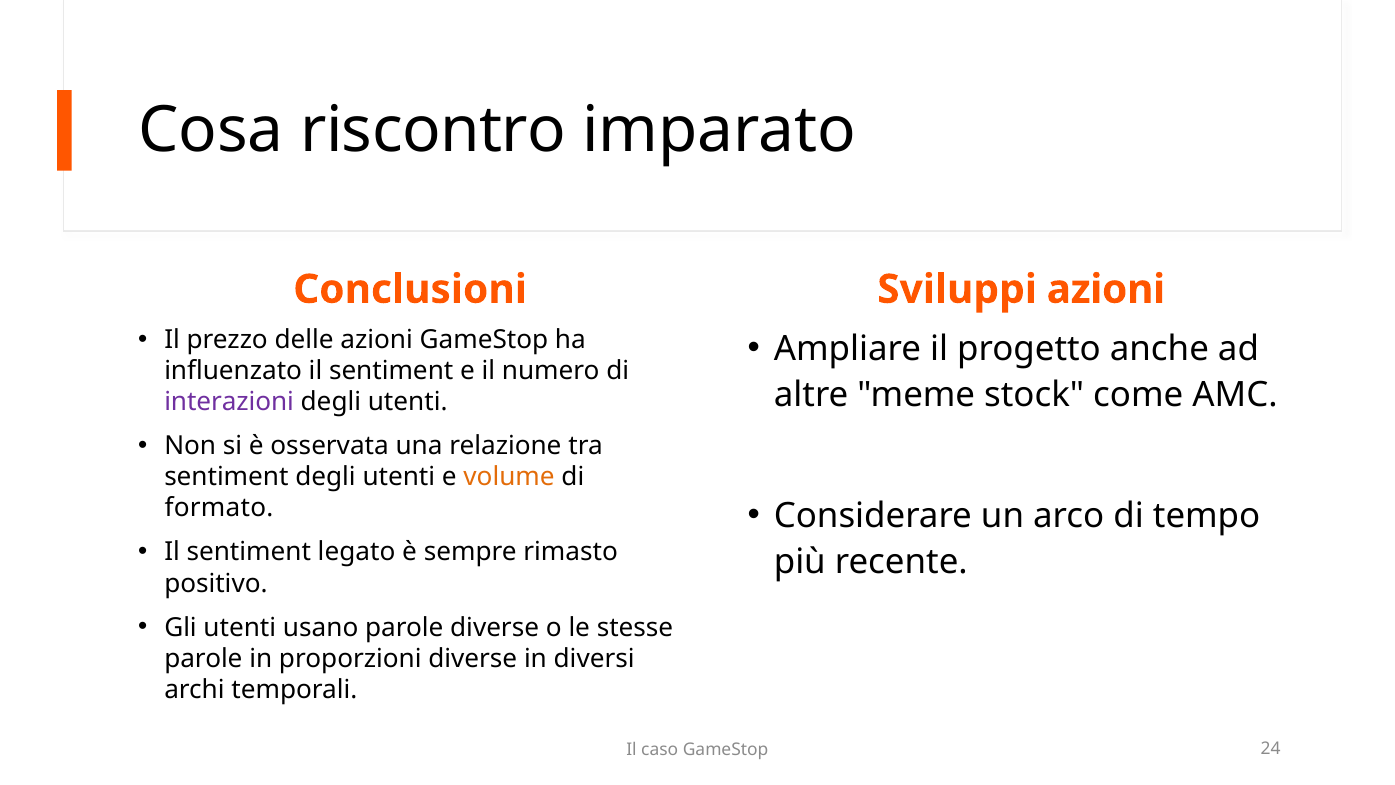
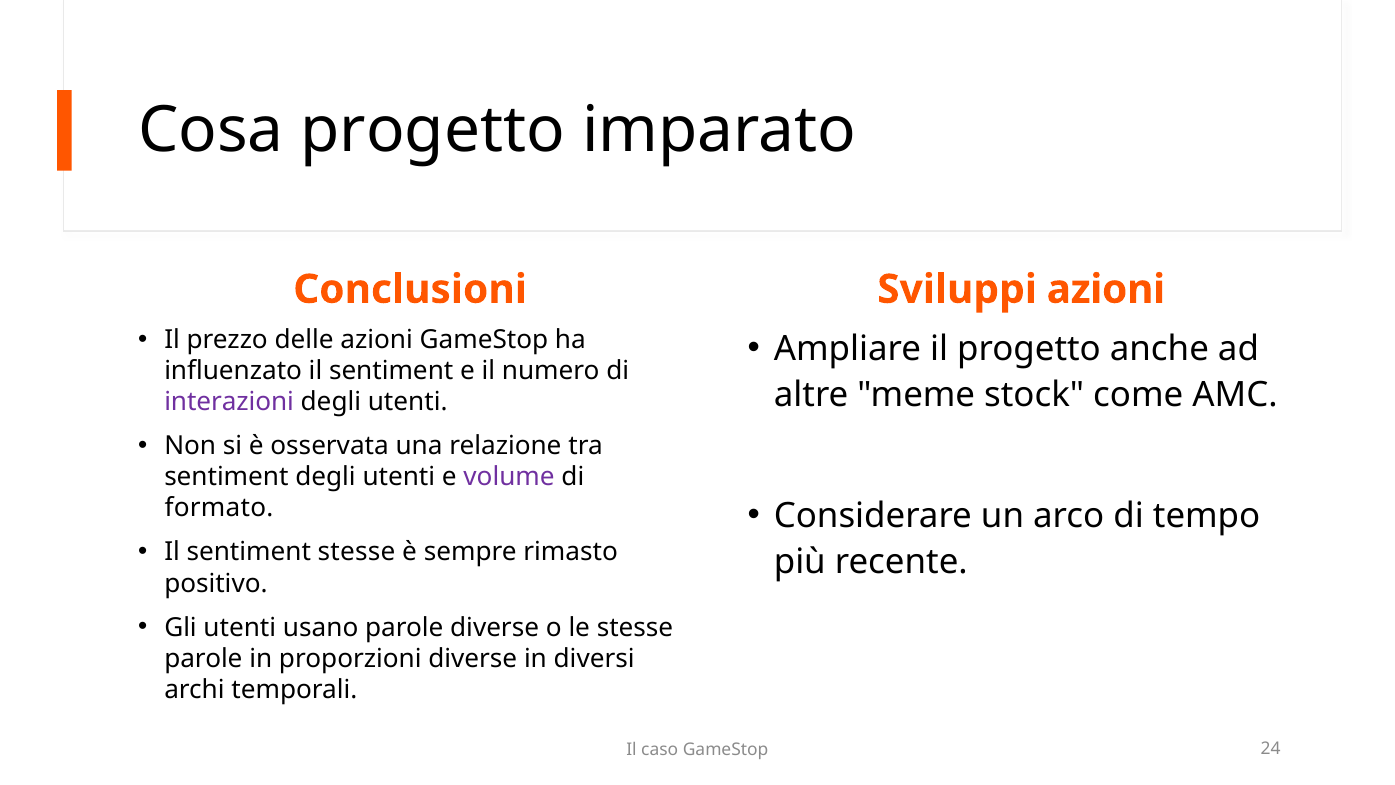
Cosa riscontro: riscontro -> progetto (433, 130)
volume colour: orange -> purple (509, 477)
sentiment legato: legato -> stesse (357, 552)
